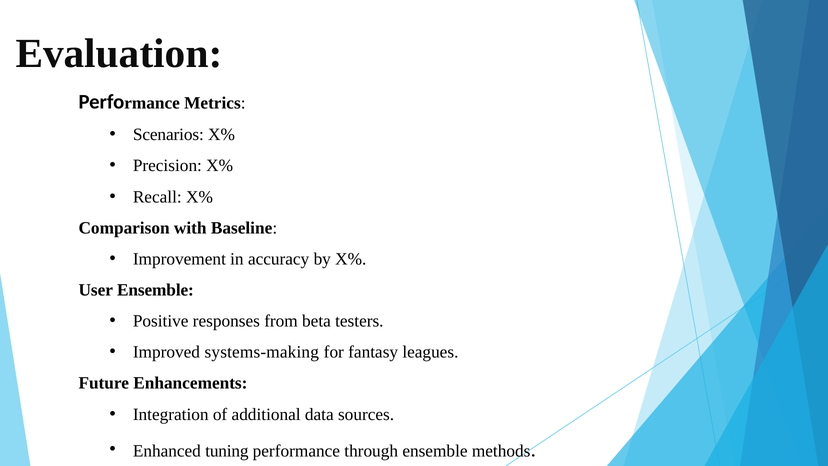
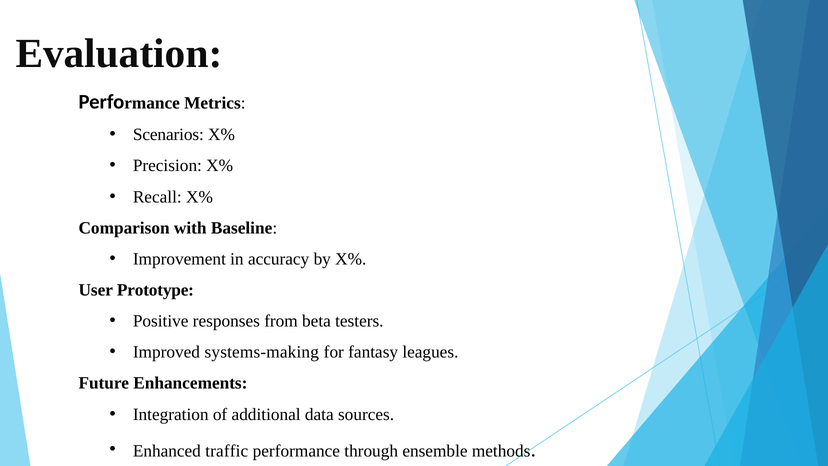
User Ensemble: Ensemble -> Prototype (155, 290)
tuning: tuning -> traffic (227, 451)
